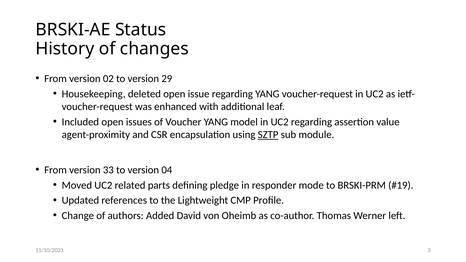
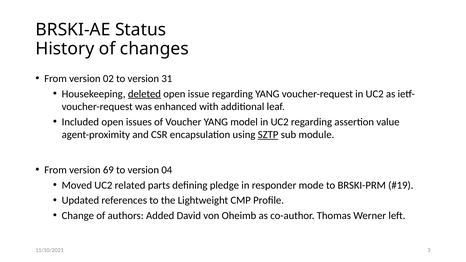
29: 29 -> 31 (167, 79)
deleted underline: none -> present (144, 94)
33: 33 -> 69 (108, 170)
